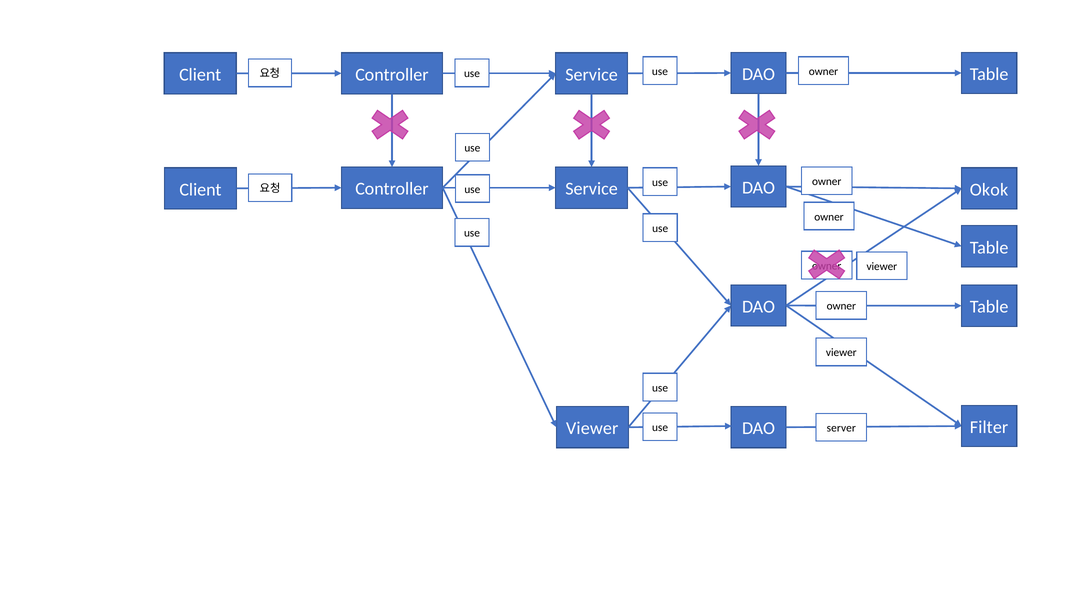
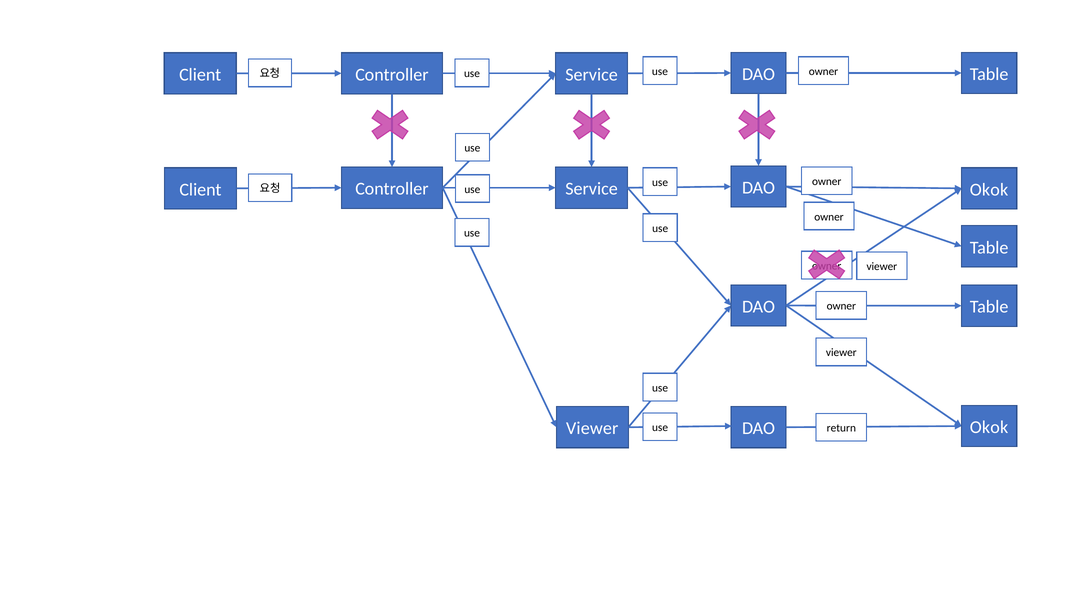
Filter: Filter -> Okok (989, 427)
server: server -> return (841, 428)
